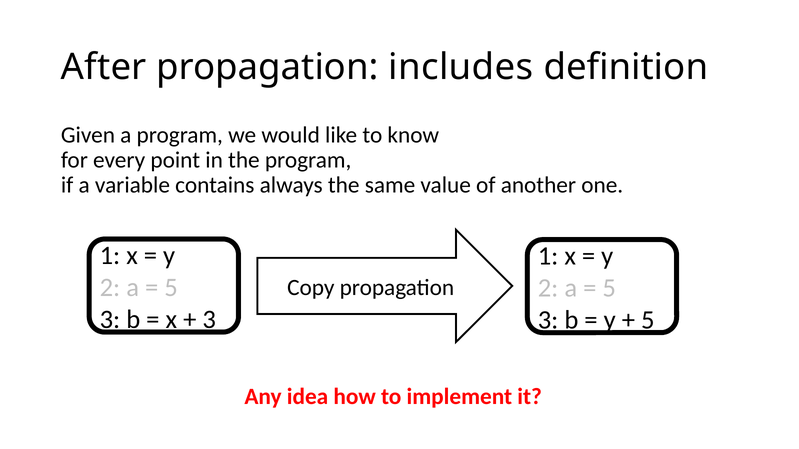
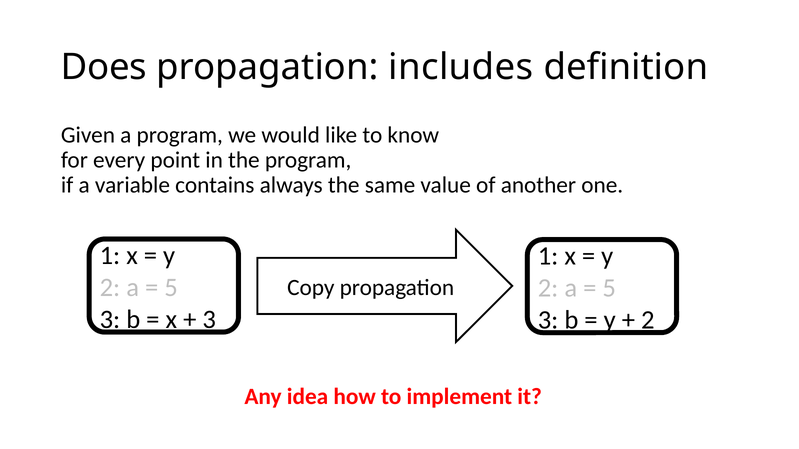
After: After -> Does (104, 67)
5: 5 -> 2 (648, 320)
